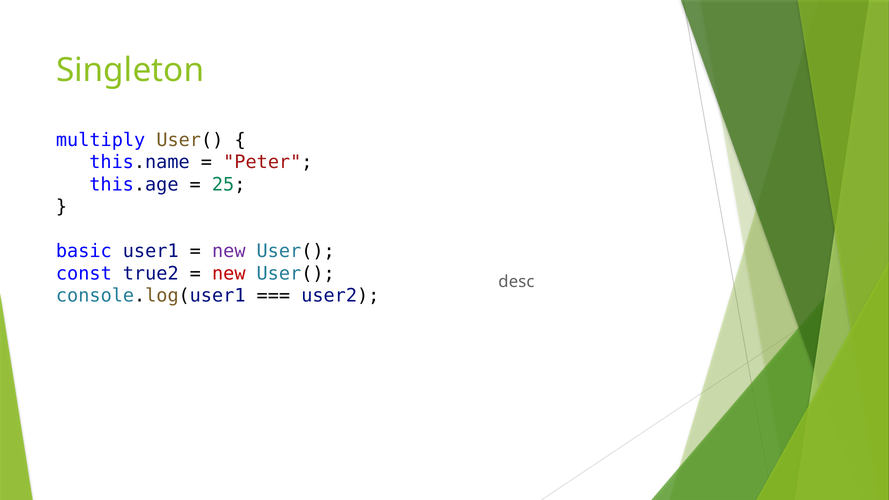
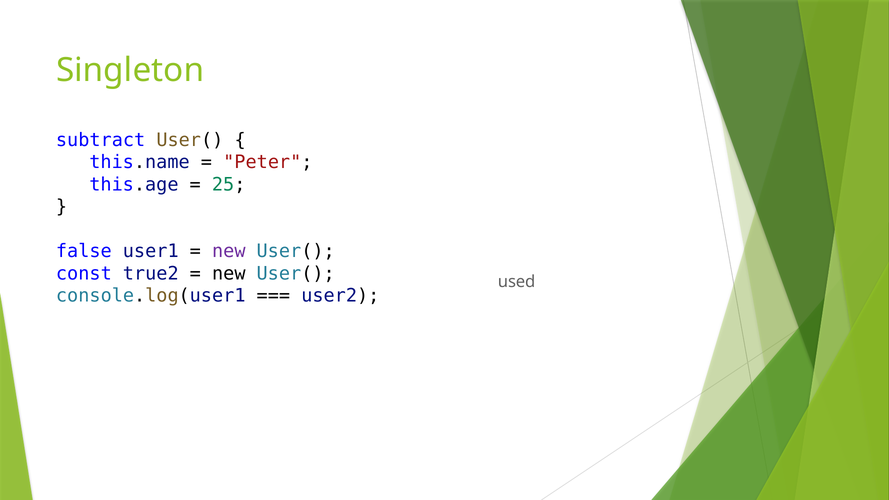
multiply: multiply -> subtract (101, 140)
basic: basic -> false (84, 251)
new colour: red -> black (229, 274)
desc: desc -> used (517, 282)
